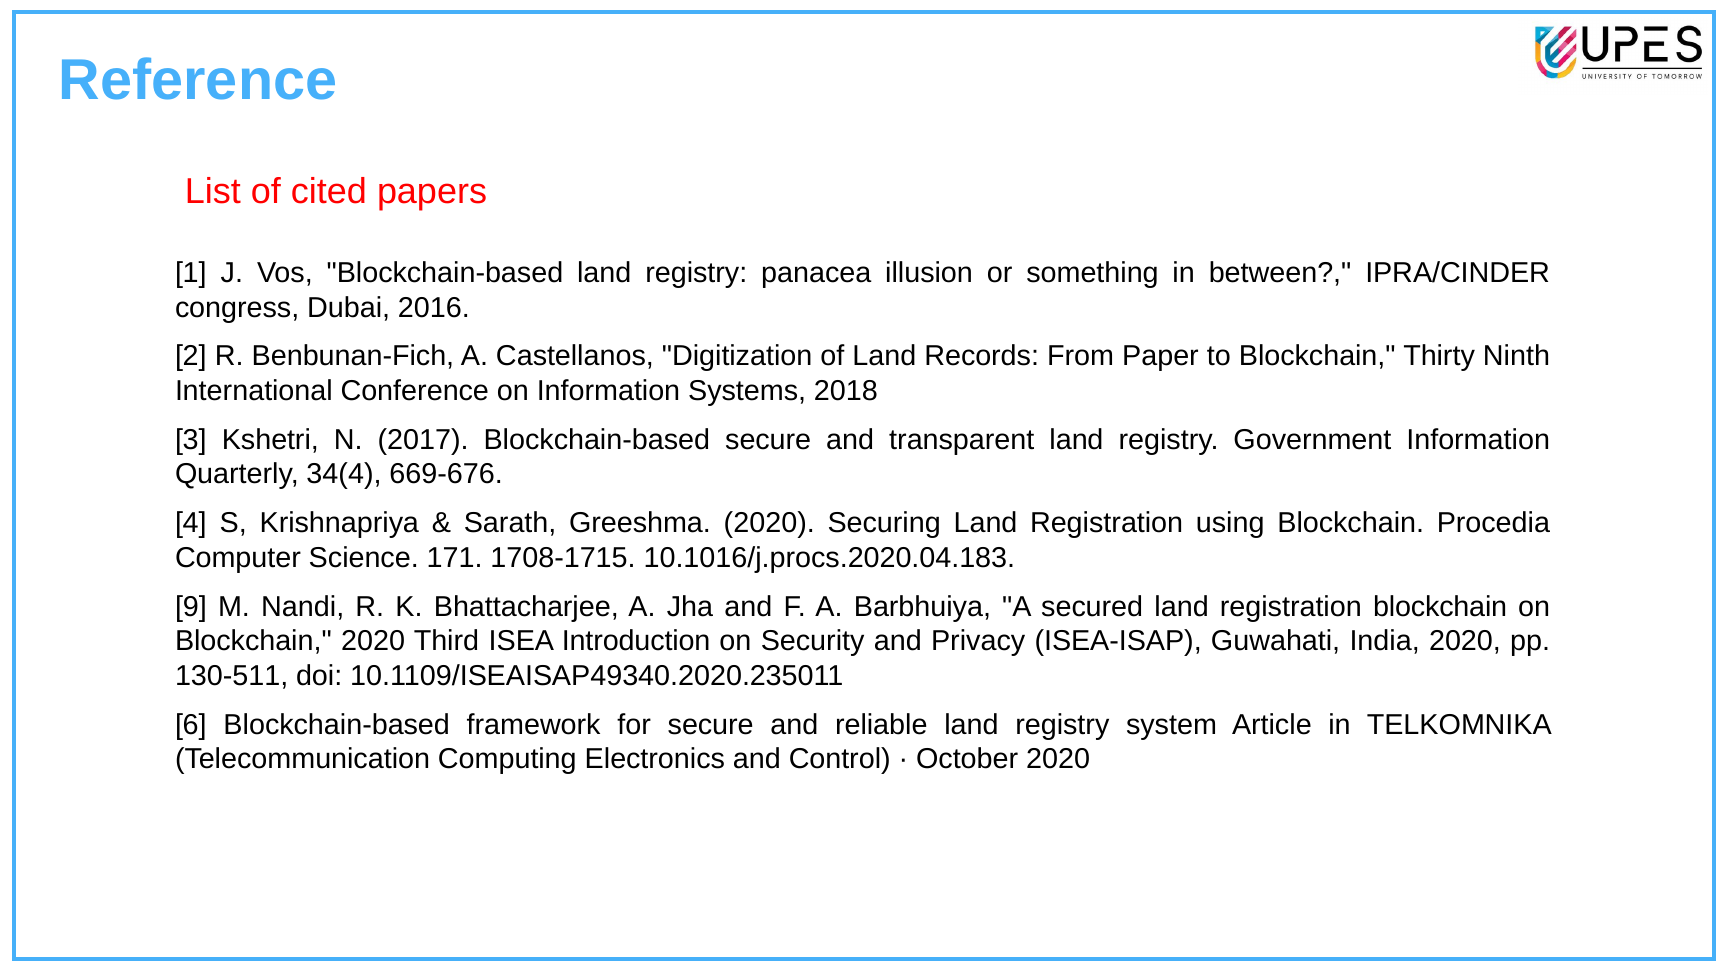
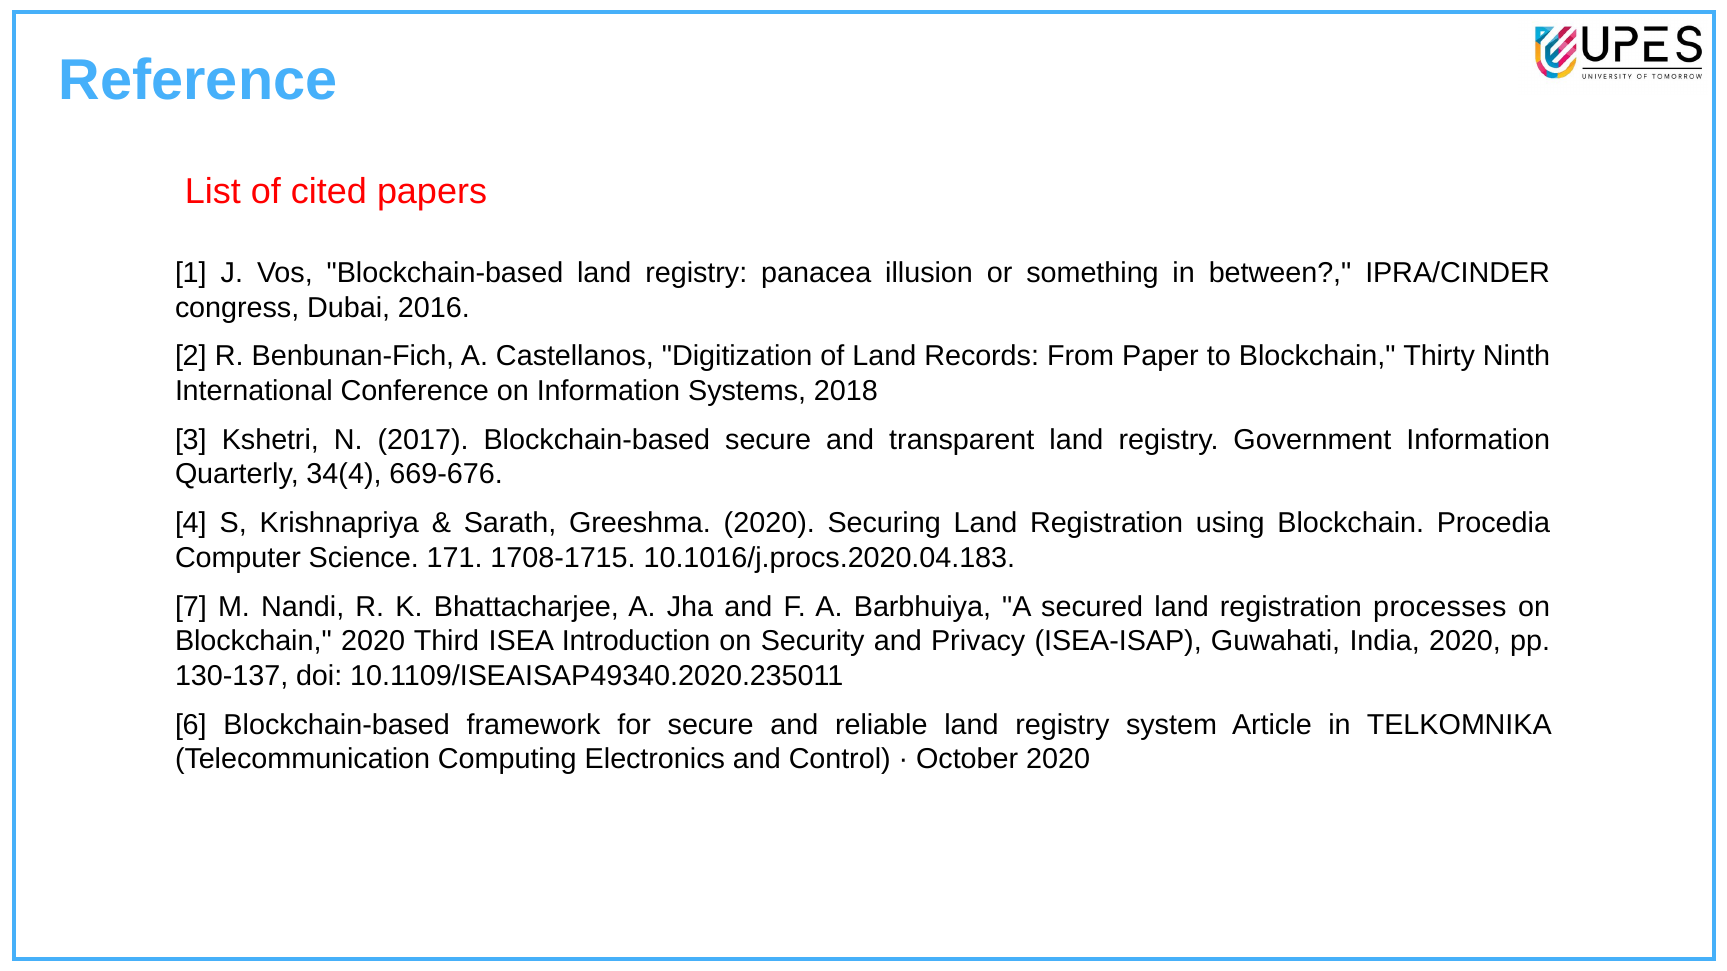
9: 9 -> 7 (191, 607)
registration blockchain: blockchain -> processes (1440, 607)
130-511: 130-511 -> 130-137 (232, 676)
